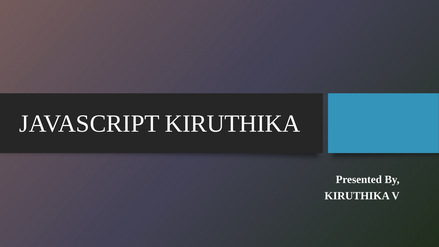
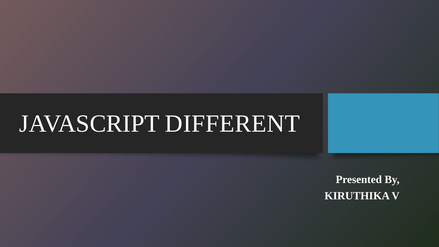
JAVASCRIPT KIRUTHIKA: KIRUTHIKA -> DIFFERENT (232, 124)
